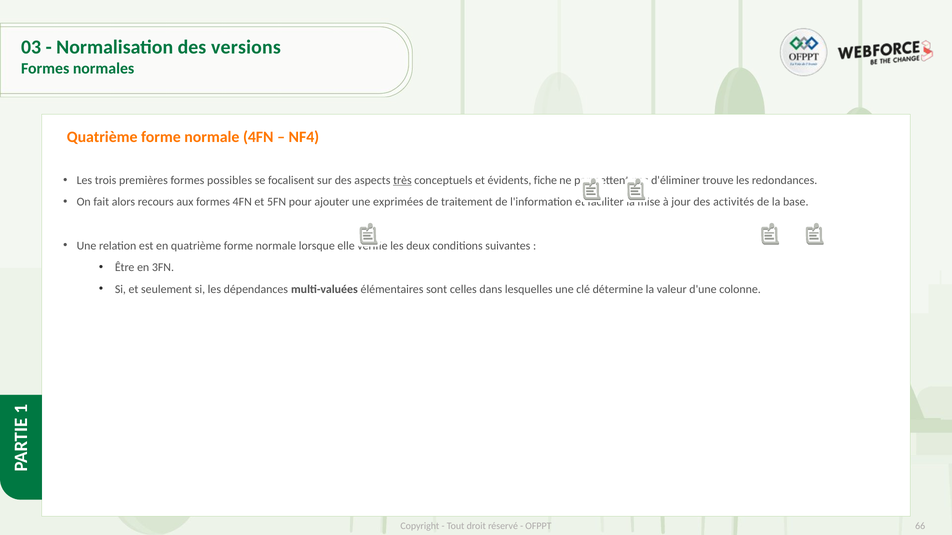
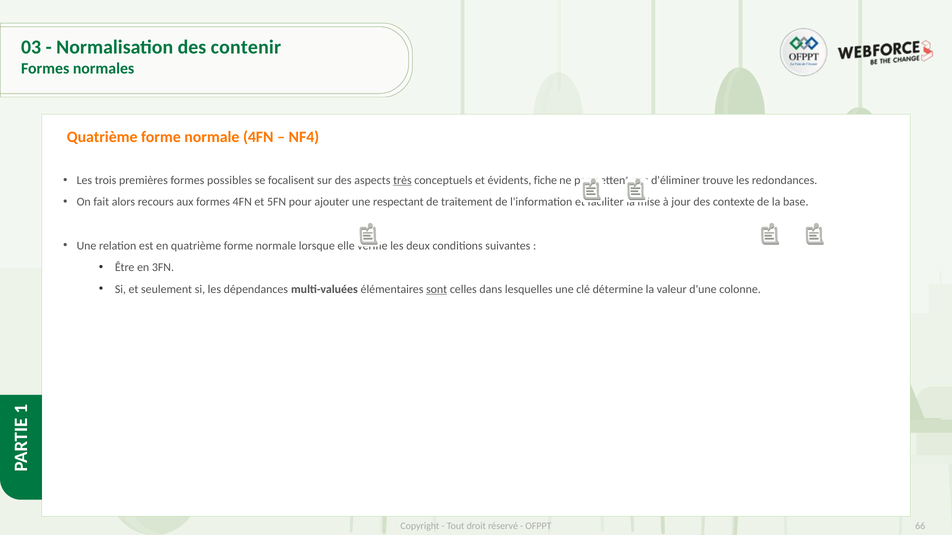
versions: versions -> contenir (246, 47)
exprimées: exprimées -> respectant (398, 202)
activités: activités -> contexte (734, 202)
sont underline: none -> present (437, 289)
